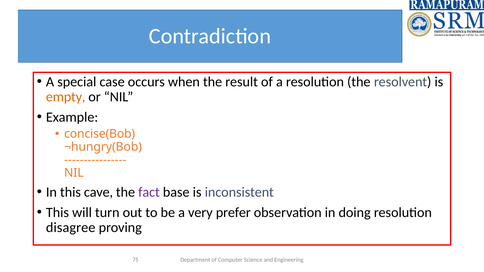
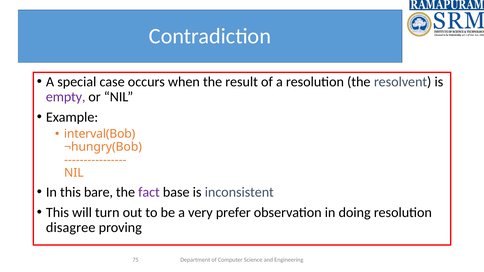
empty colour: orange -> purple (66, 97)
concise(Bob: concise(Bob -> interval(Bob (100, 134)
cave: cave -> bare (98, 192)
